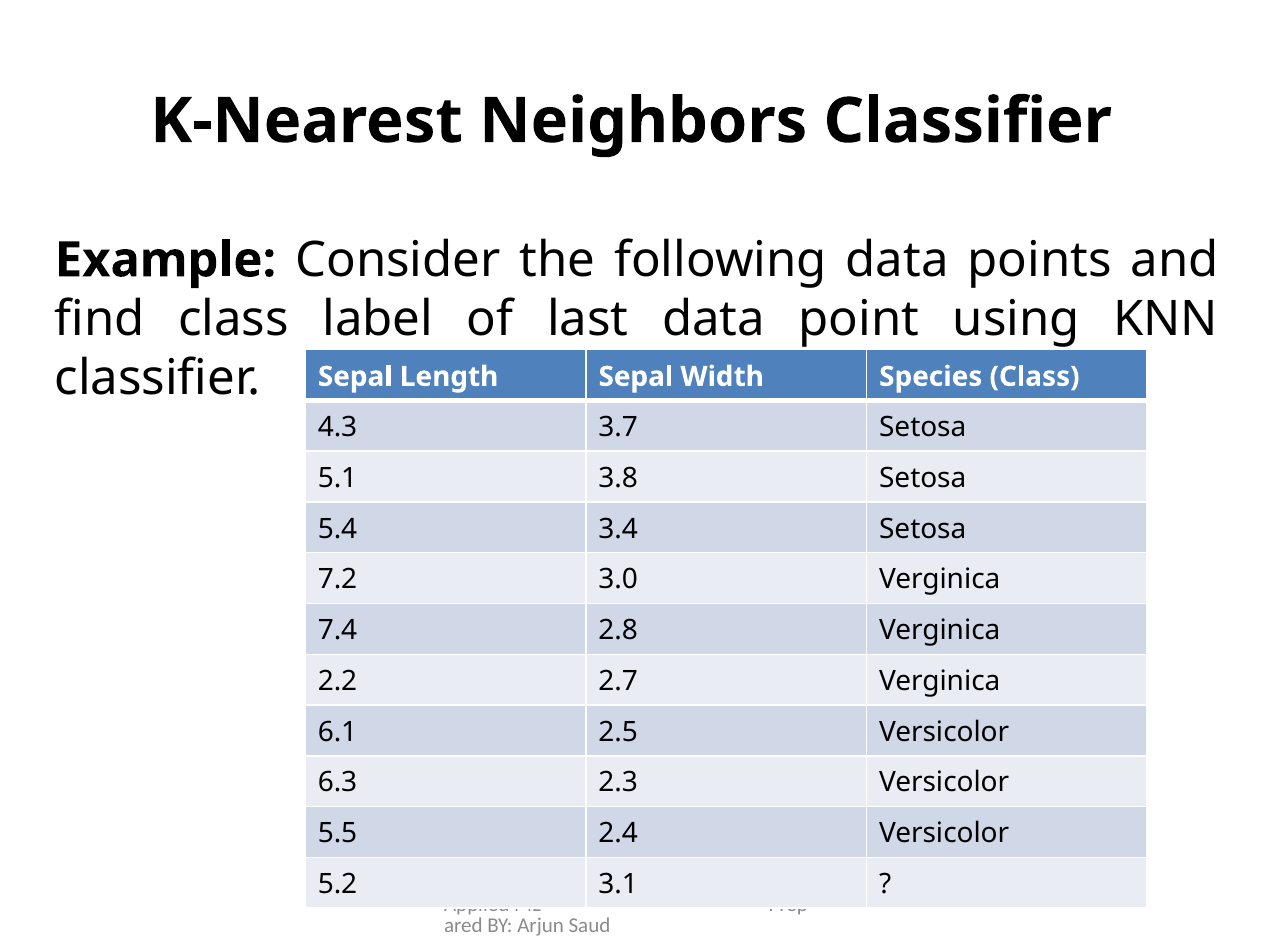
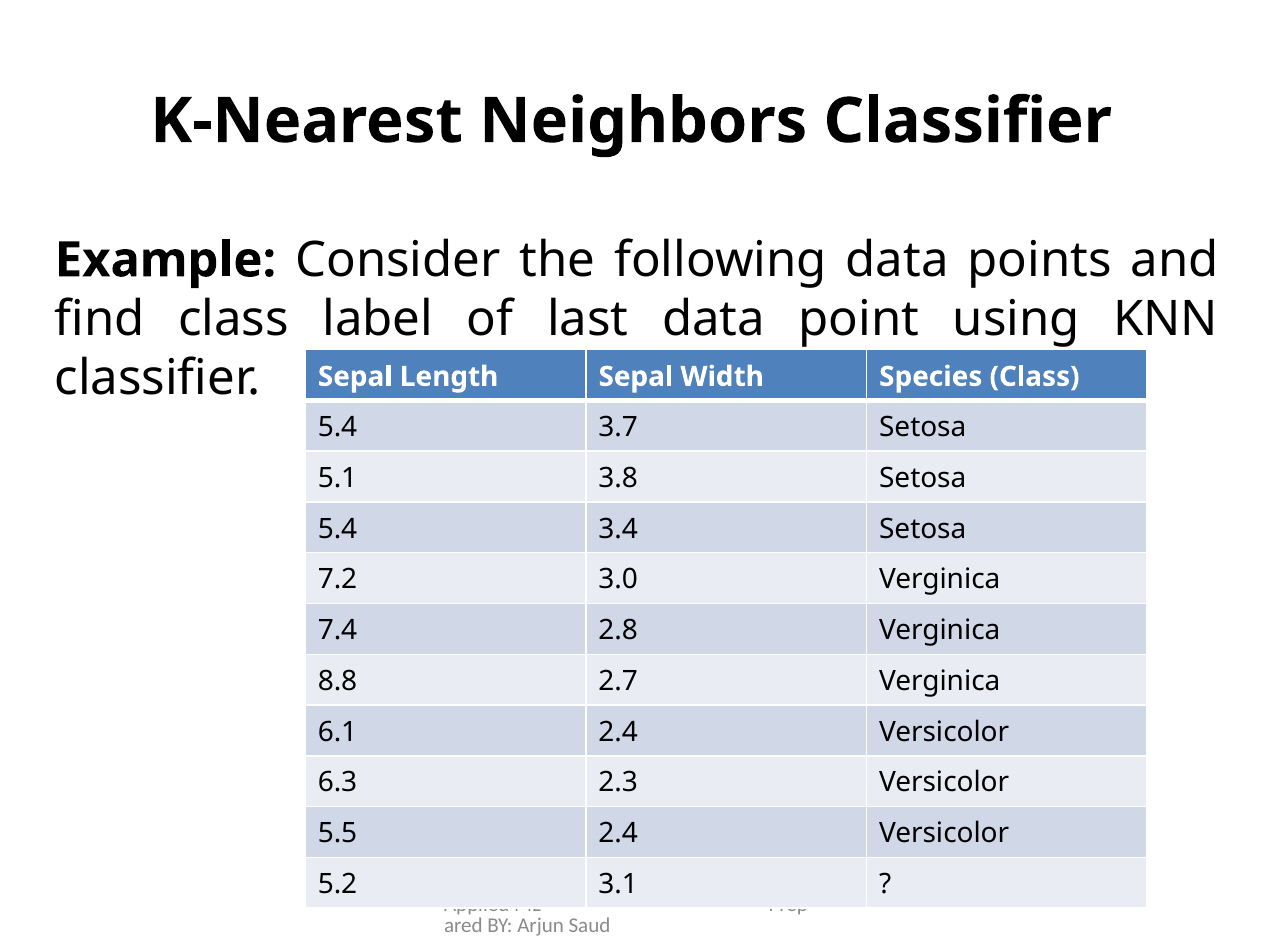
4.3: 4.3 -> 5.4 (338, 428)
2.2: 2.2 -> 8.8 (338, 681)
6.1 2.5: 2.5 -> 2.4 (618, 732)
